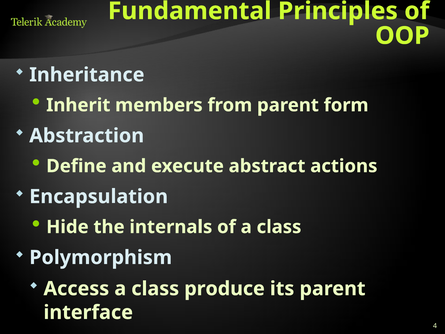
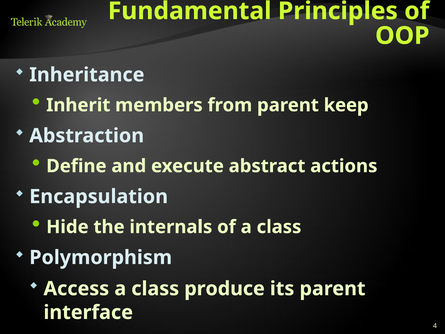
form: form -> keep (346, 105)
